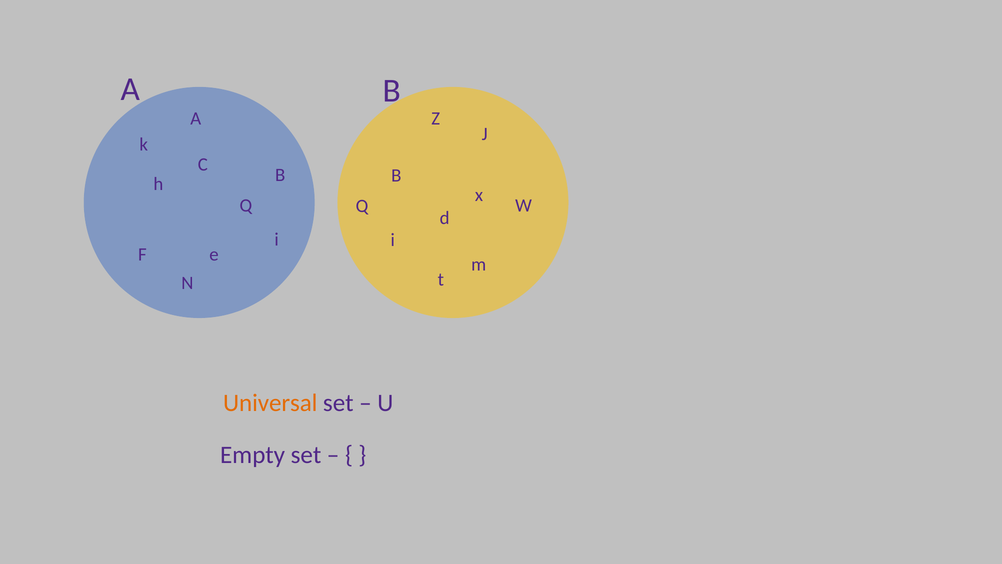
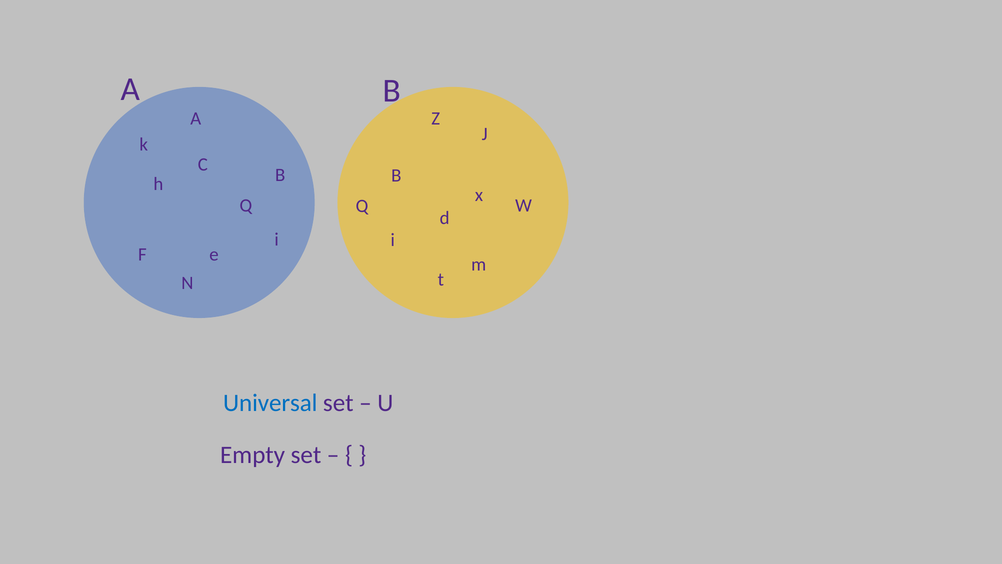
Universal colour: orange -> blue (270, 403)
